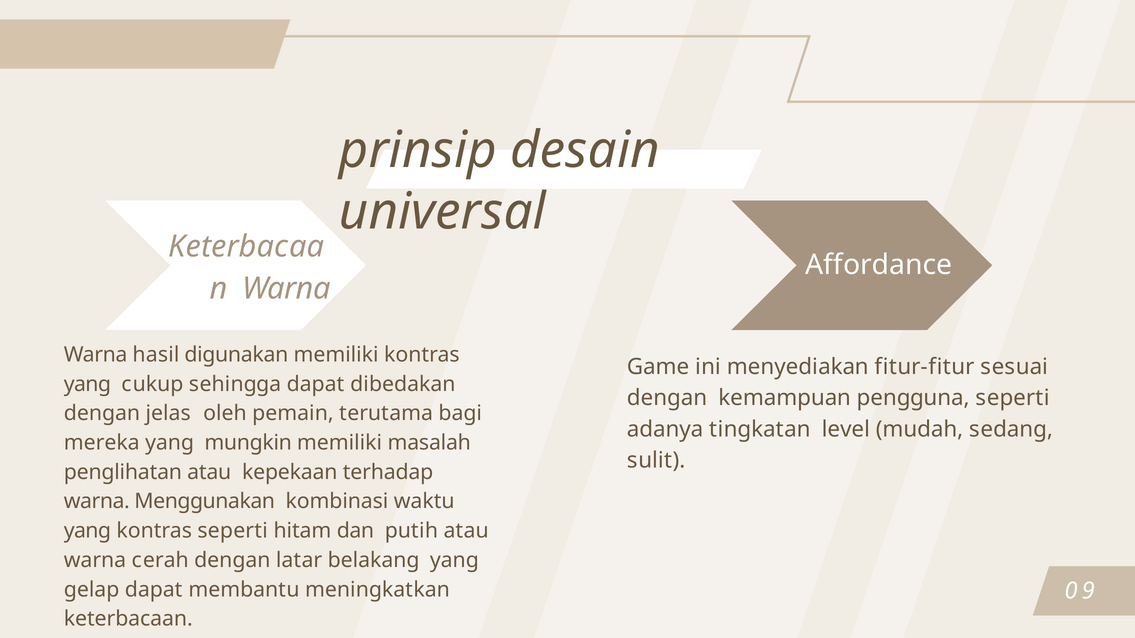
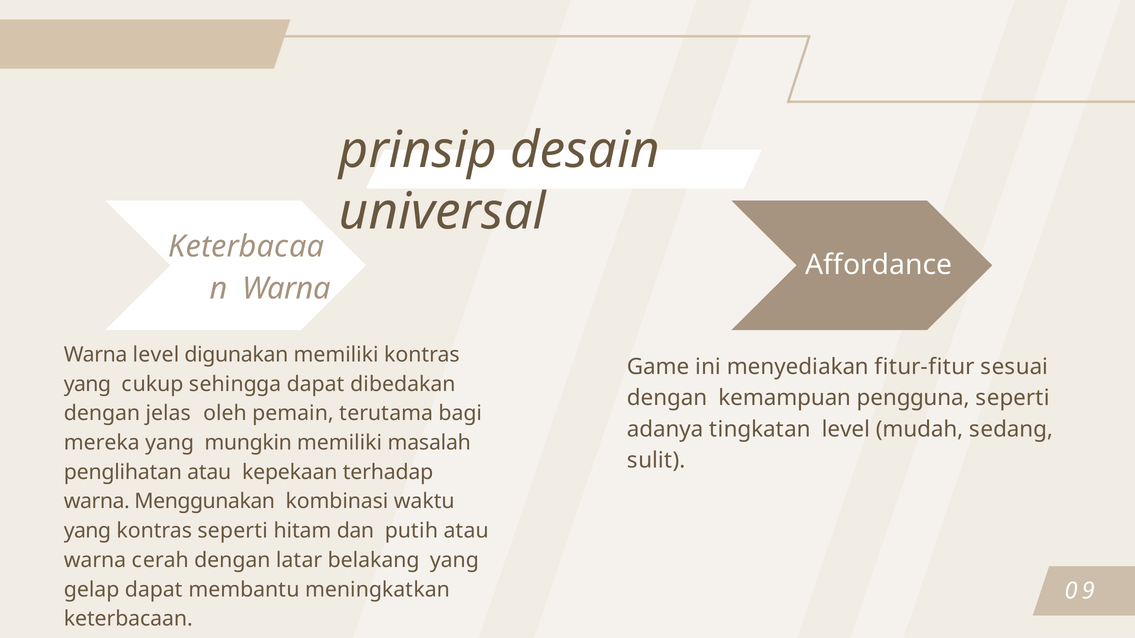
Warna hasil: hasil -> level (156, 355)
